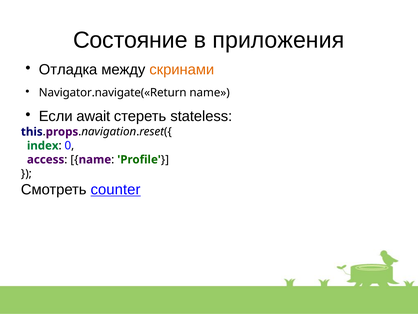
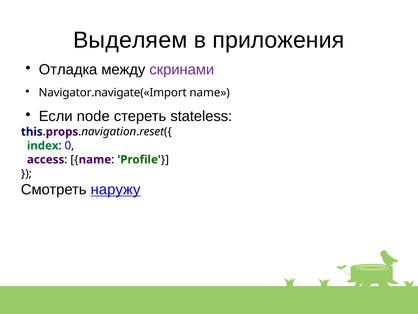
Состояние: Состояние -> Выделяем (130, 40)
скринами colour: orange -> purple (182, 70)
Navigator.navigate(«Return: Navigator.navigate(«Return -> Navigator.navigate(«Import (113, 93)
await: await -> node (93, 116)
counter: counter -> наружу (116, 189)
